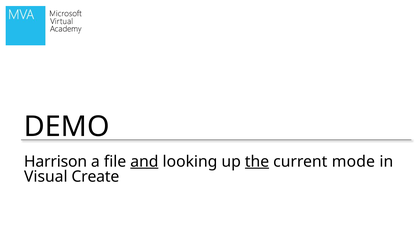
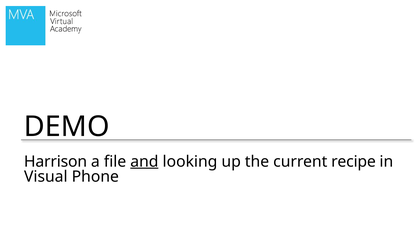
the underline: present -> none (257, 162)
mode: mode -> recipe (354, 162)
Create: Create -> Phone (95, 177)
